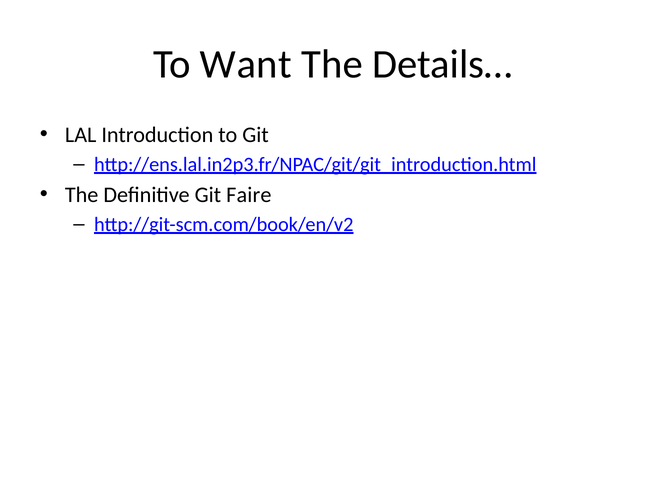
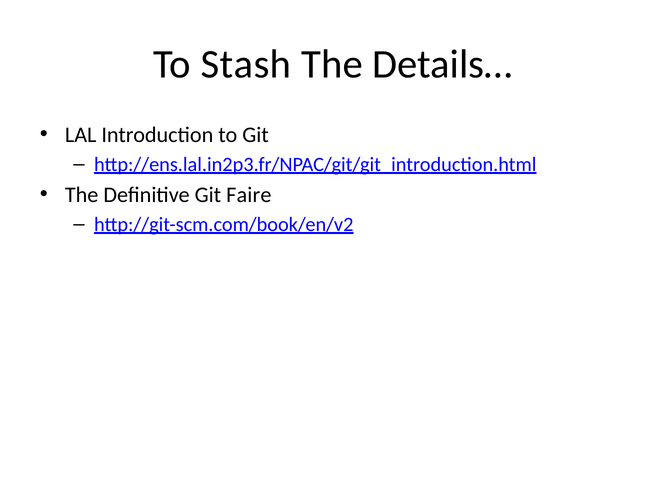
Want: Want -> Stash (246, 64)
